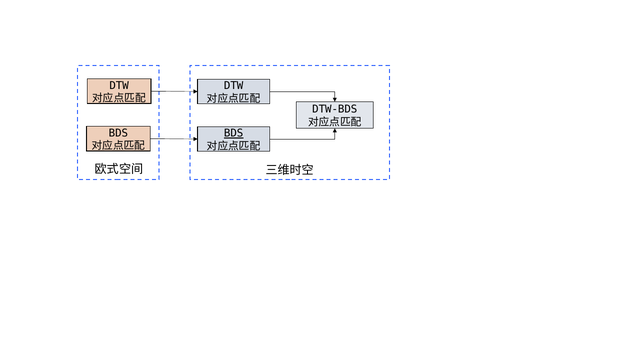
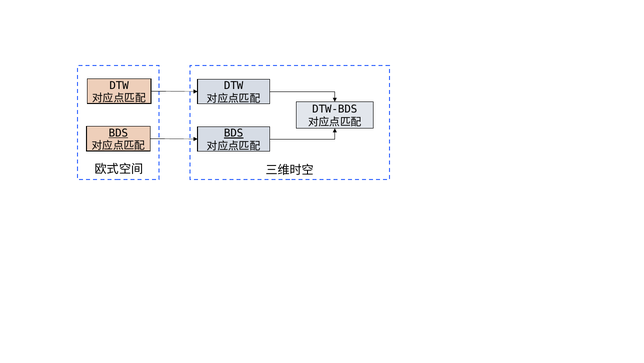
BDS underline: none -> present (118, 133)
